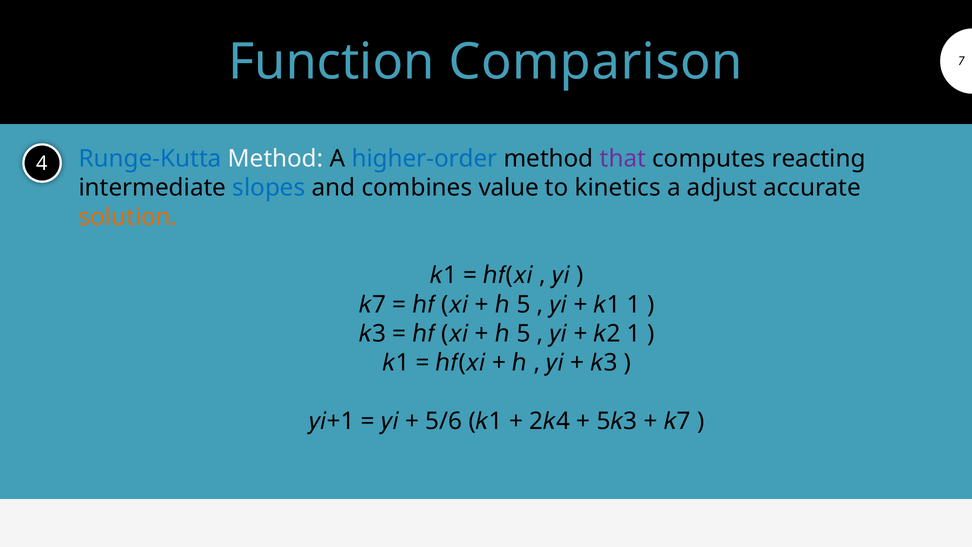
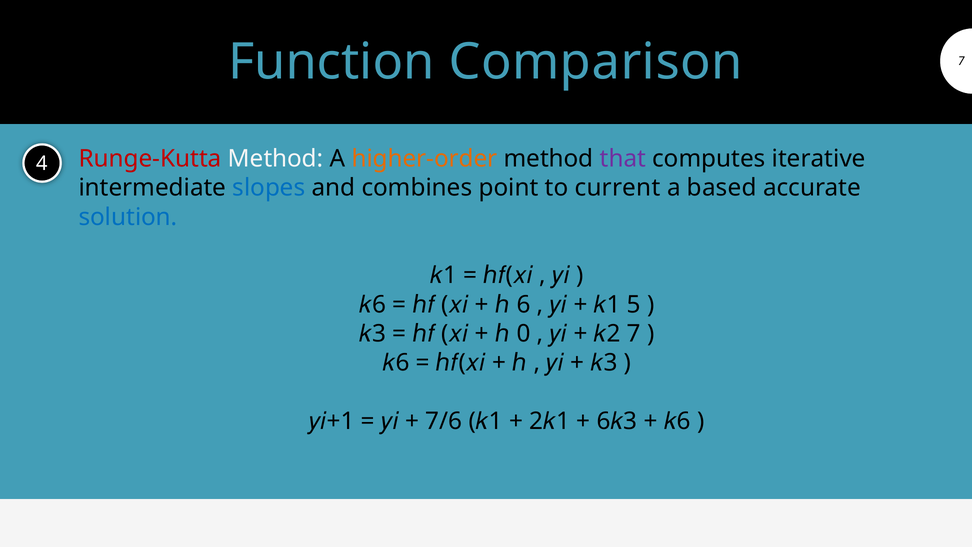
Runge-Kutta colour: blue -> red (150, 159)
higher-order colour: blue -> orange (424, 159)
reacting: reacting -> iterative (819, 159)
value: value -> point (509, 188)
kinetics: kinetics -> current (618, 188)
adjust: adjust -> based (722, 188)
solution colour: orange -> blue (128, 217)
7: 7 -> 6 (379, 304)
5: 5 -> 6 (523, 304)
1: 1 -> 5 (634, 304)
5: 5 -> 0 (523, 334)
2 1: 1 -> 7 (634, 334)
1: 1 -> 6 (403, 363)
5/6: 5/6 -> 7/6 (444, 421)
2 4: 4 -> 1 (563, 421)
5: 5 -> 6 (603, 421)
7: 7 -> 6 (684, 421)
